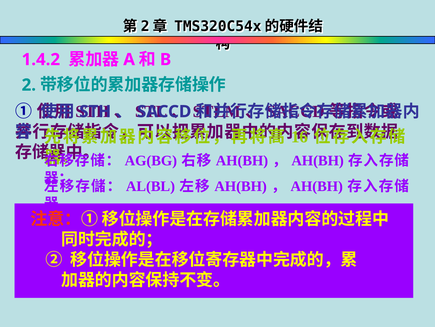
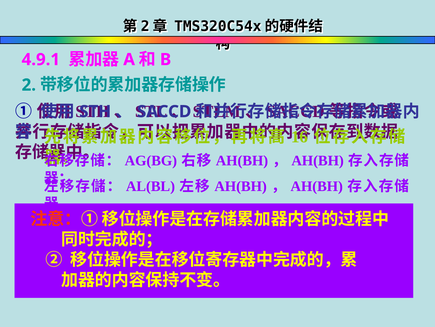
1.4.2: 1.4.2 -> 4.9.1 (41, 59)
